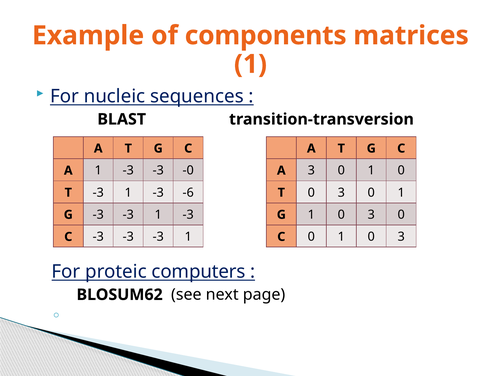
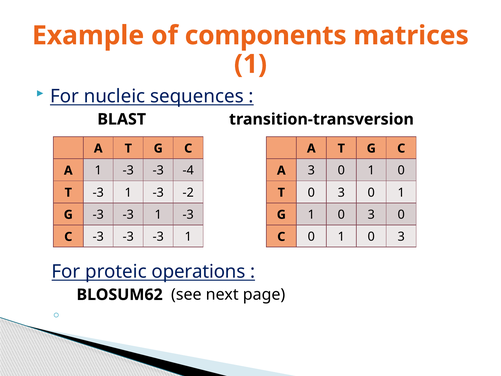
-0: -0 -> -4 (188, 170)
-6: -6 -> -2 (188, 192)
computers: computers -> operations (199, 272)
